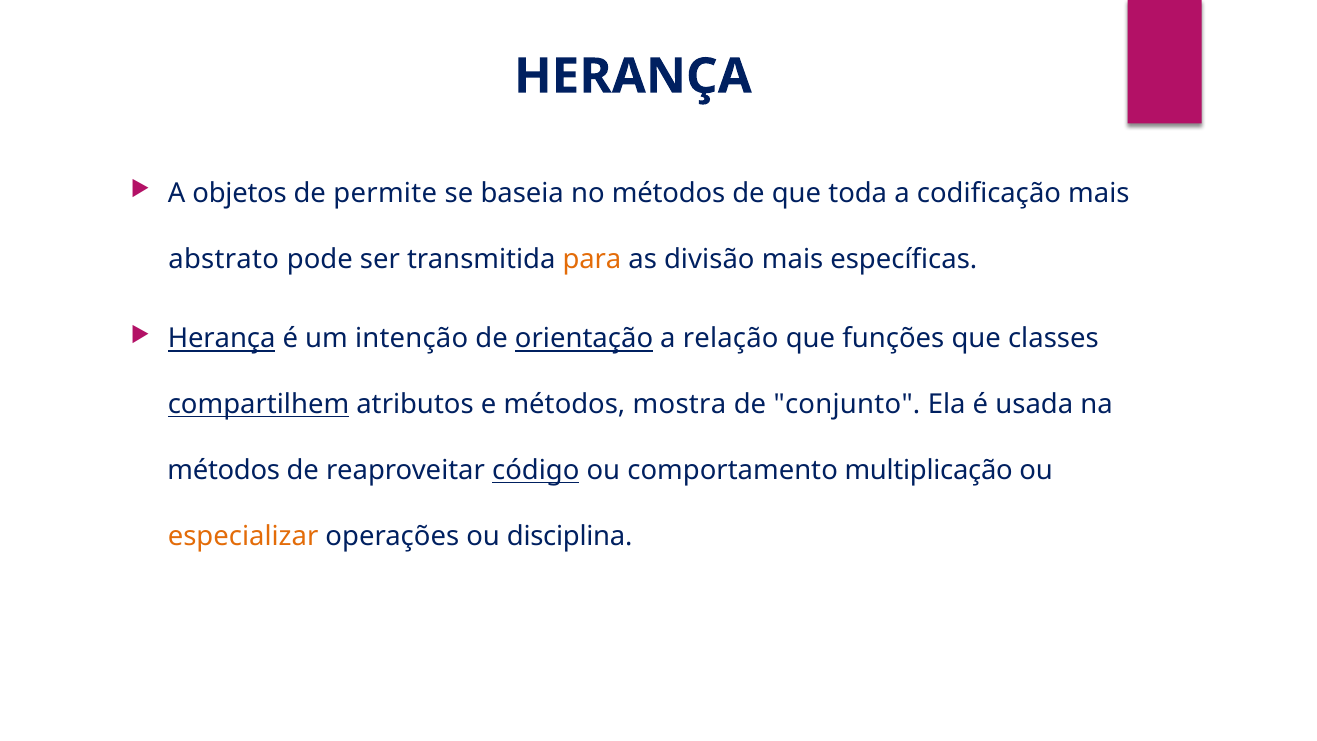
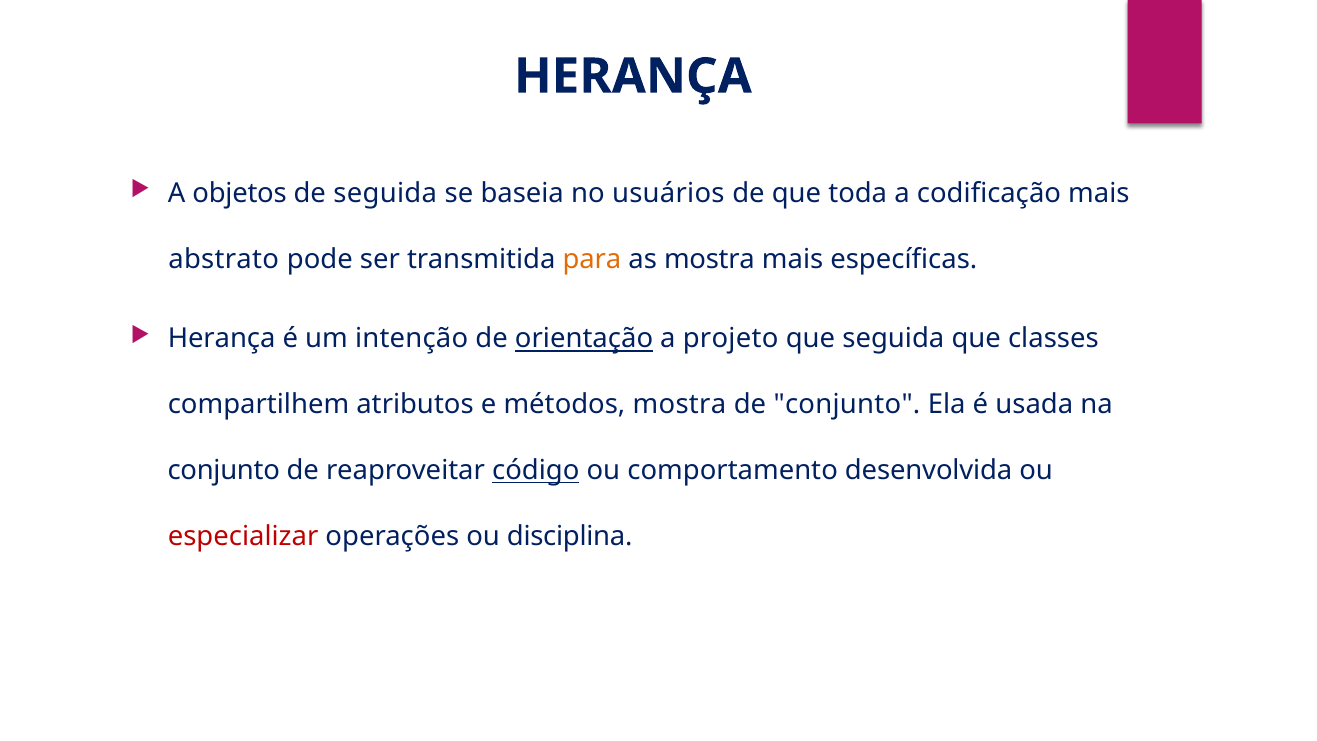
de permite: permite -> seguida (385, 193)
no métodos: métodos -> usuários (668, 193)
as divisão: divisão -> mostra (709, 259)
Herança underline: present -> none (222, 339)
relação: relação -> projeto (731, 339)
que funções: funções -> seguida (893, 339)
compartilhem underline: present -> none (258, 405)
métodos: métodos -> conjunto (224, 471)
multiplicação: multiplicação -> desenvolvida (929, 471)
especializar colour: orange -> red (243, 536)
